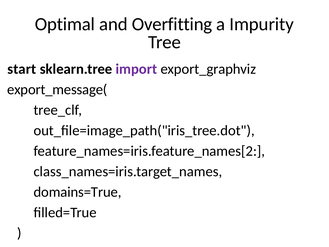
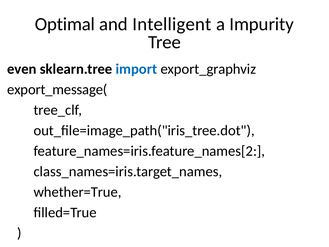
Overfitting: Overfitting -> Intelligent (172, 24)
start: start -> even (22, 69)
import colour: purple -> blue (136, 69)
domains=True: domains=True -> whether=True (77, 192)
